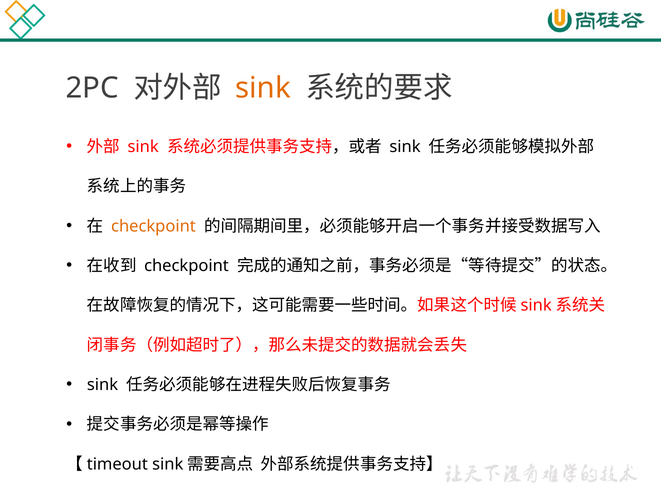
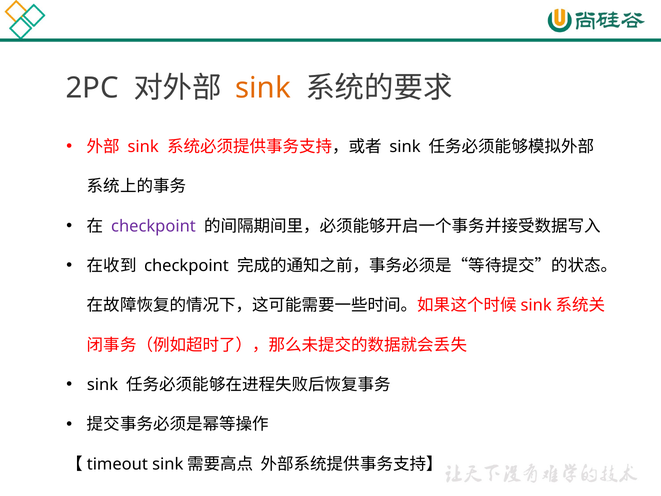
checkpoint colour: orange -> purple (153, 226)
